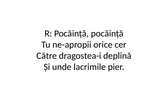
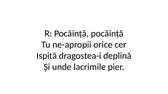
Către: Către -> Ispită (47, 56)
